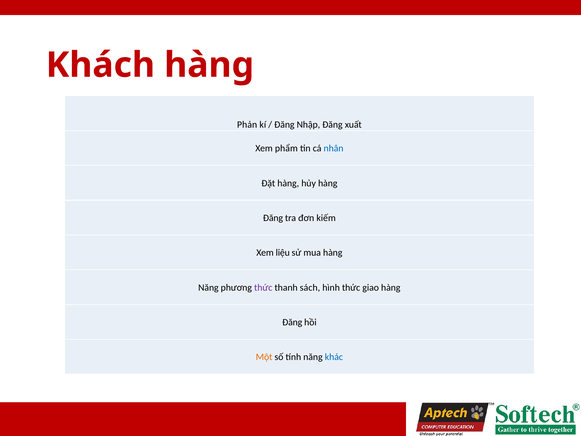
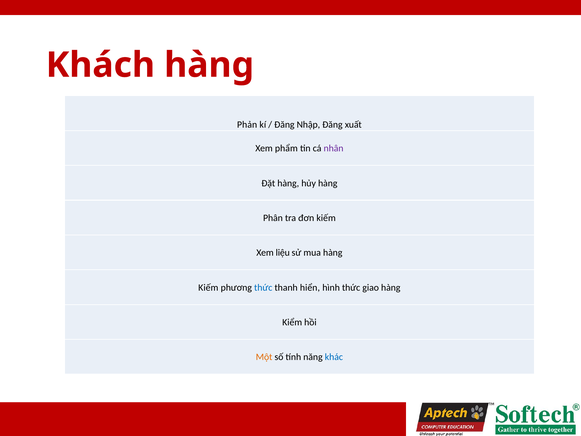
nhân colour: blue -> purple (334, 148)
Đăng: Đăng -> Phân (273, 218)
Năng: Năng -> Kiếm (208, 287)
thức colour: purple -> blue (263, 287)
sách: sách -> hiển (310, 287)
Đăng: Đăng -> Kiểm (292, 322)
